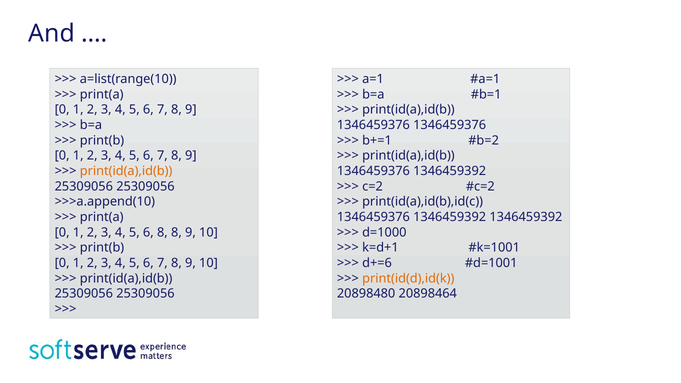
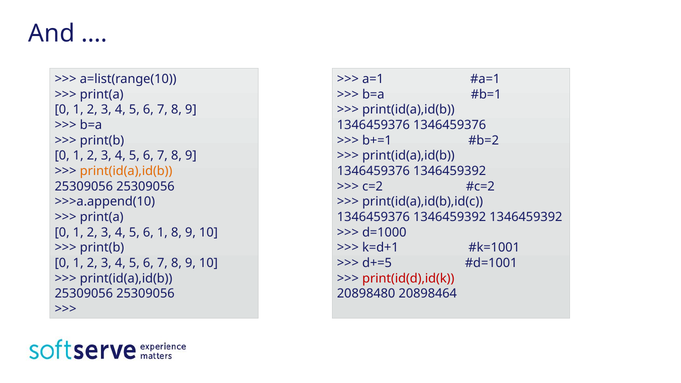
6 8: 8 -> 1 (162, 232)
d+=6: d+=6 -> d+=5 (377, 263)
print(id(d),id(k colour: orange -> red (408, 278)
